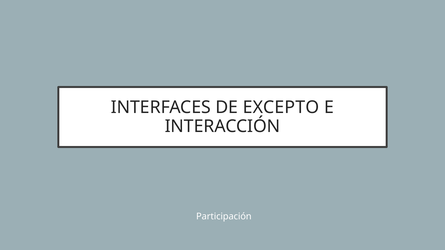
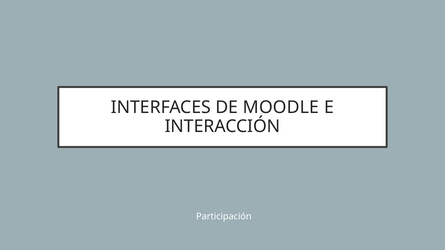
EXCEPTO: EXCEPTO -> MOODLE (281, 108)
